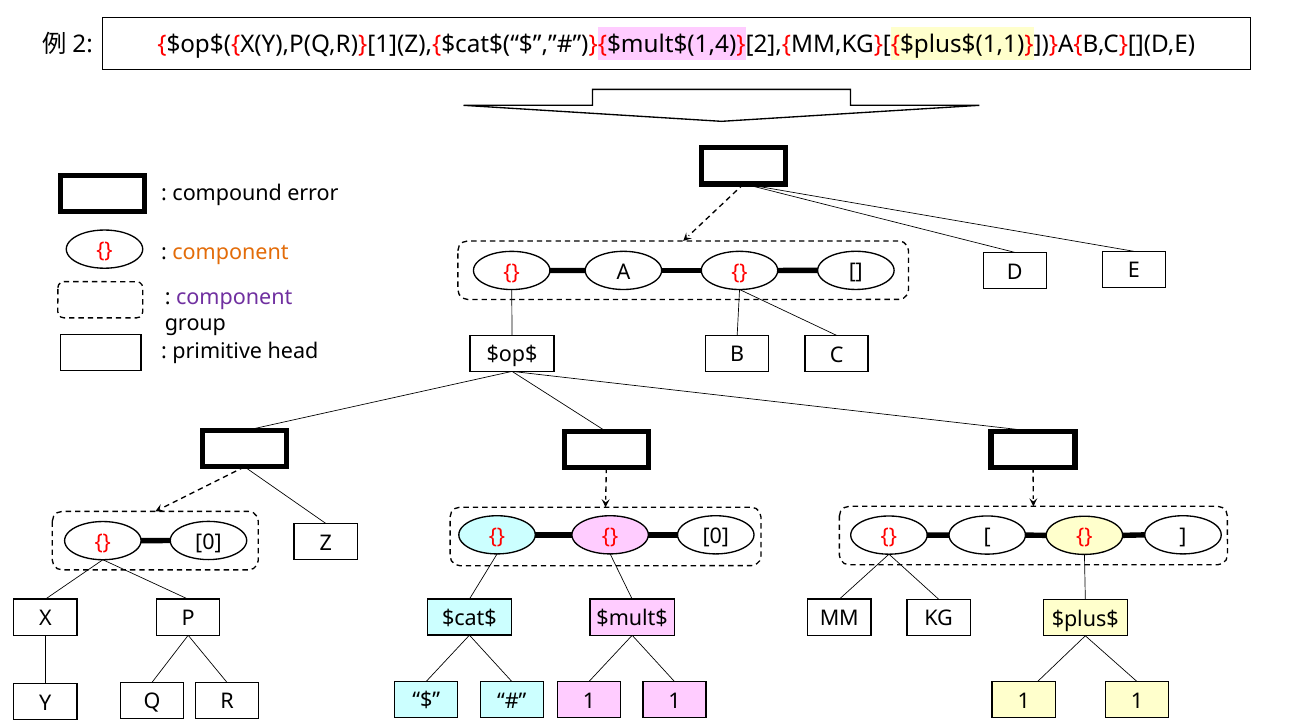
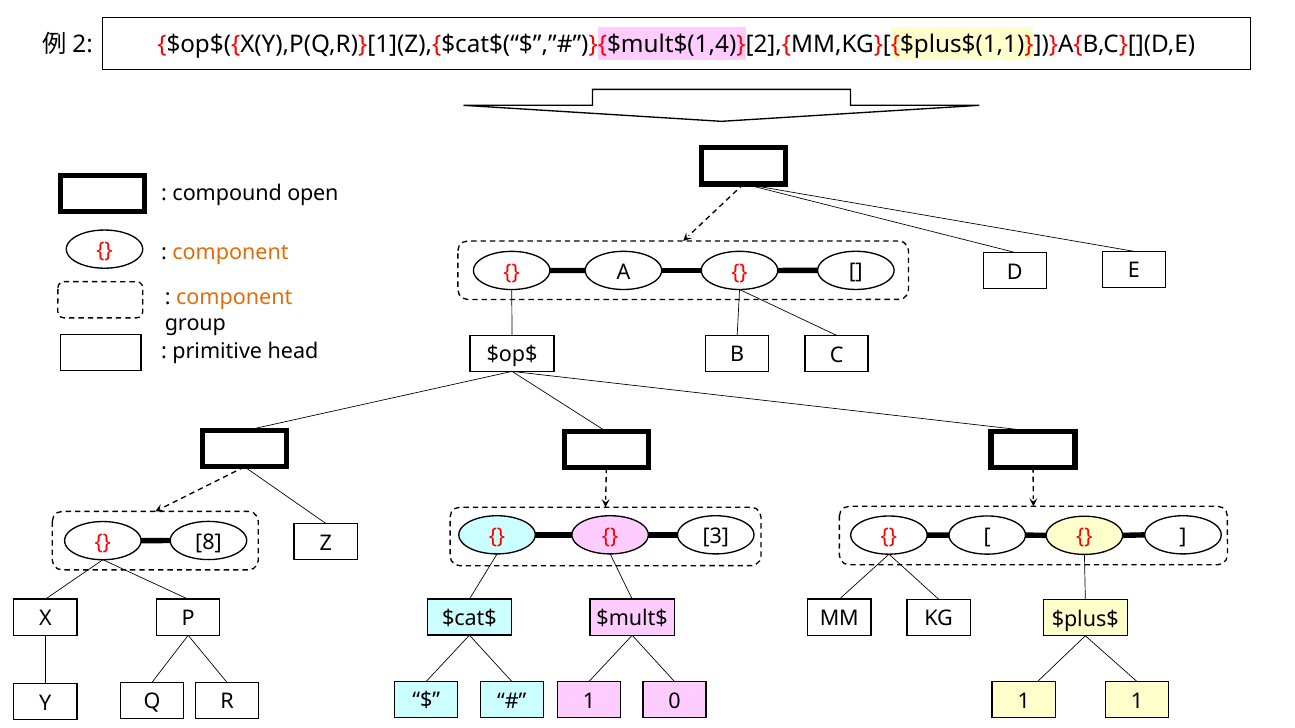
error: error -> open (313, 193)
component colour: purple -> orange (234, 298)
0: 0 -> 3 (716, 537)
0: 0 -> 8 (208, 542)
1: 1 -> 0 (675, 702)
